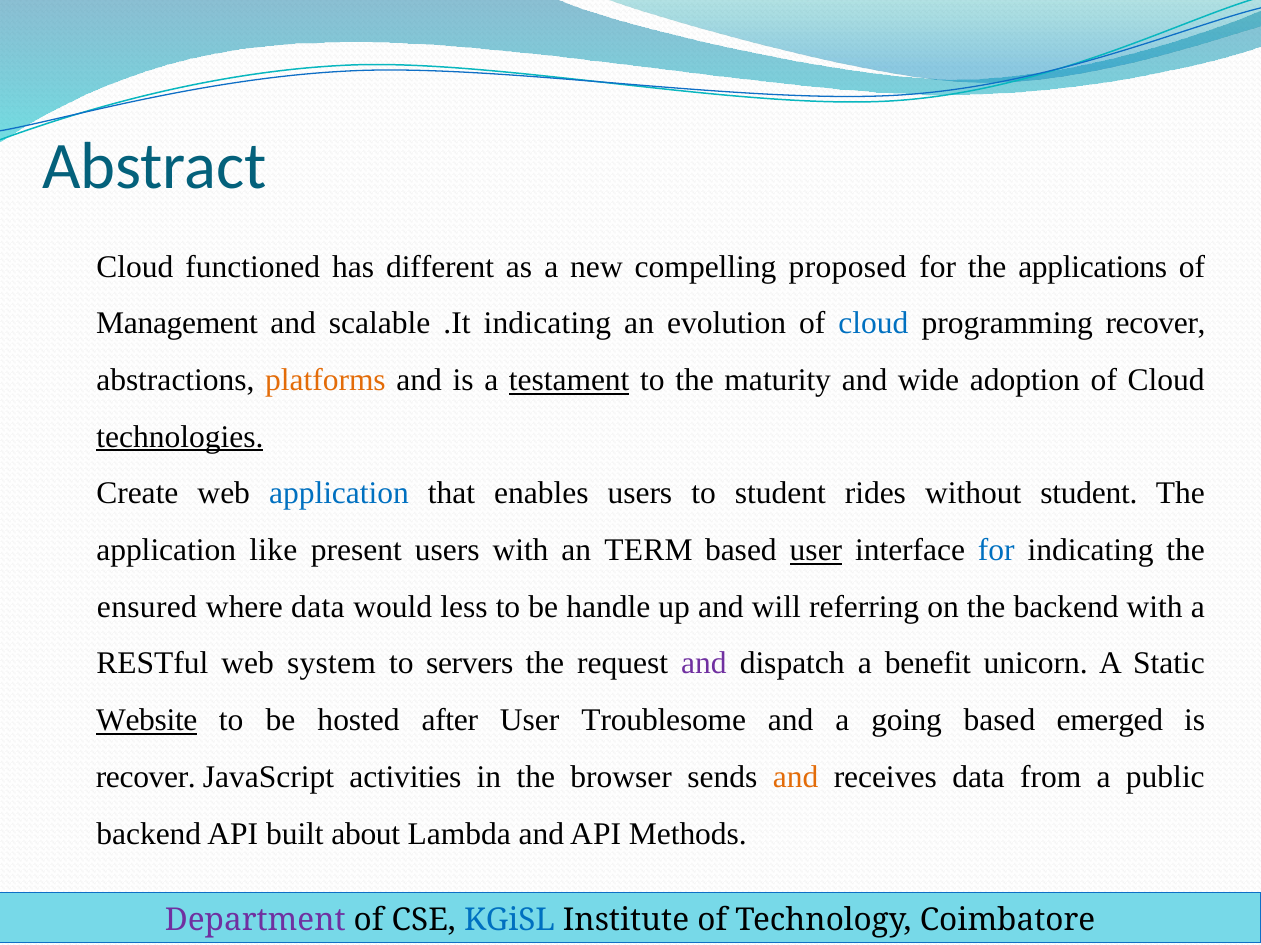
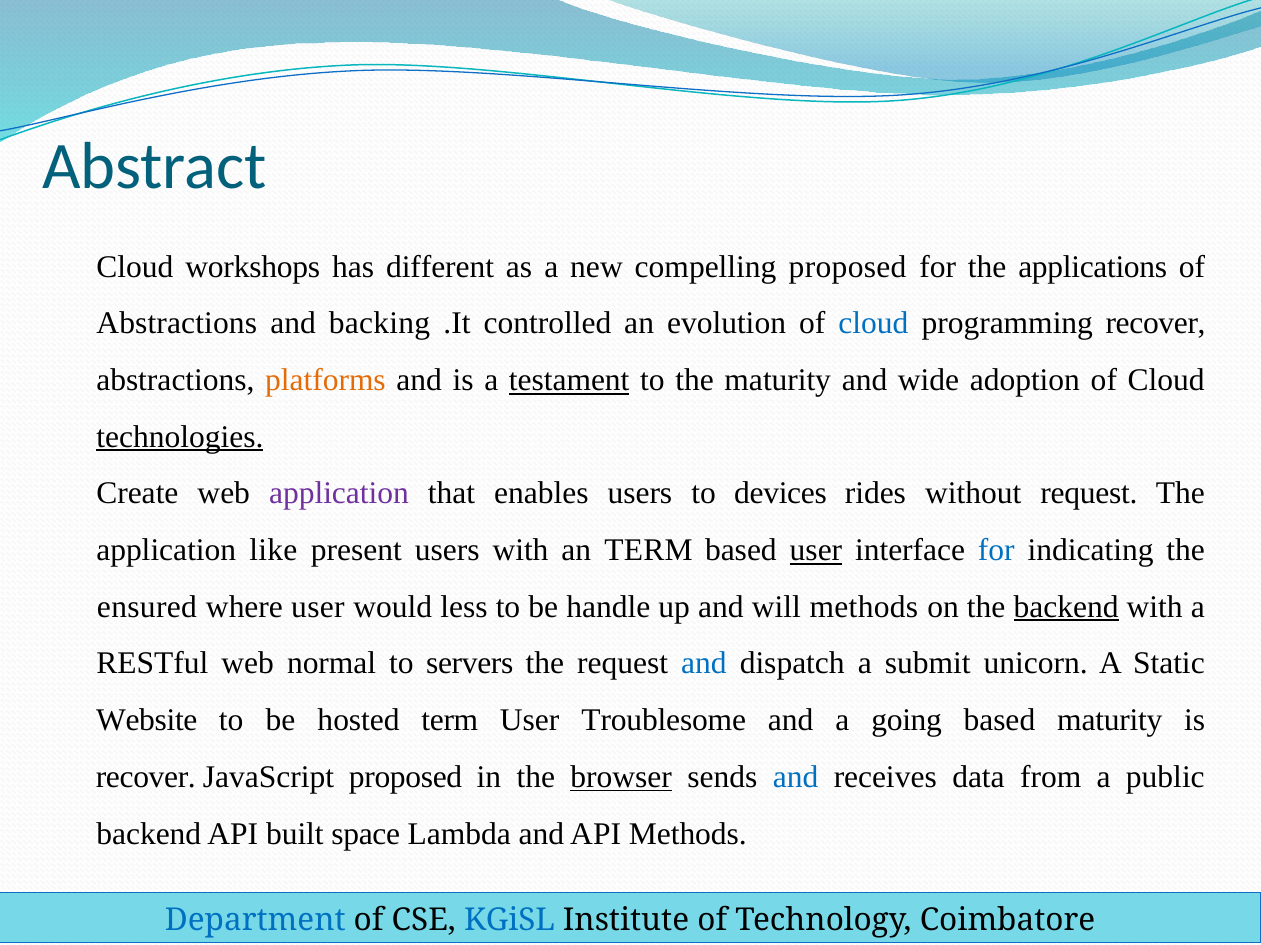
functioned: functioned -> workshops (253, 267)
Management: Management -> Abstractions (177, 324)
scalable: scalable -> backing (380, 324)
.It indicating: indicating -> controlled (547, 324)
application colour: blue -> purple (339, 494)
to student: student -> devices (781, 494)
without student: student -> request (1089, 494)
where data: data -> user (318, 607)
will referring: referring -> methods (864, 607)
backend underline: none -> present (1066, 607)
system: system -> normal (332, 664)
and colour: purple -> blue (704, 664)
benefit: benefit -> submit (928, 664)
Website underline: present -> none (147, 721)
hosted after: after -> term (450, 721)
based emerged: emerged -> maturity (1110, 721)
JavaScript activities: activities -> proposed (406, 778)
browser underline: none -> present (621, 778)
and colour: orange -> blue (796, 778)
about: about -> space (366, 834)
Department colour: purple -> blue (255, 921)
